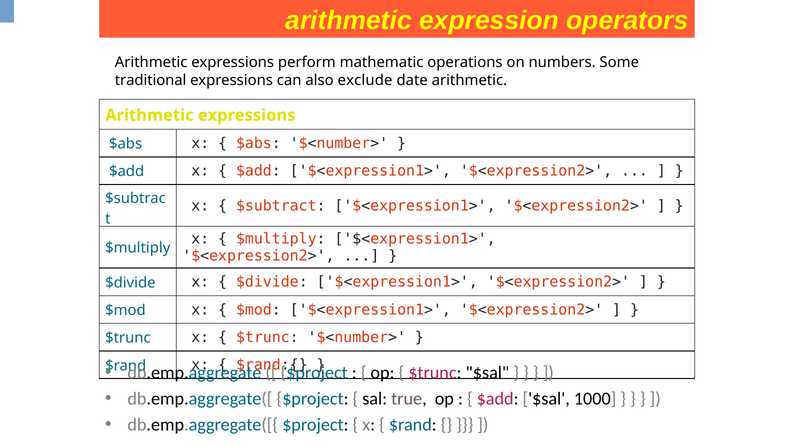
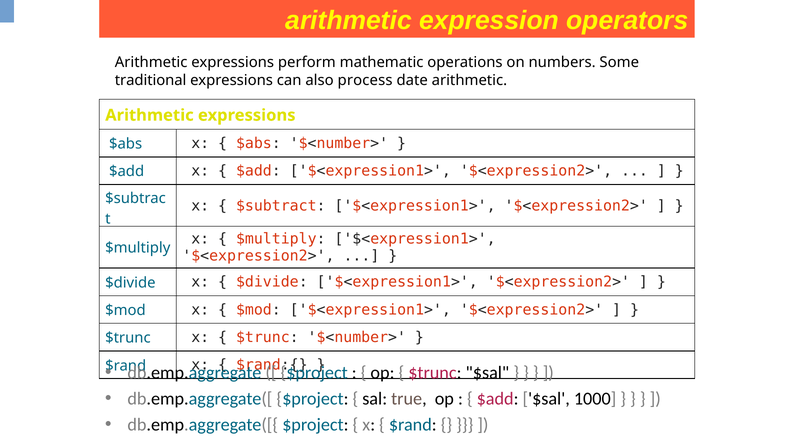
exclude: exclude -> process (365, 80)
